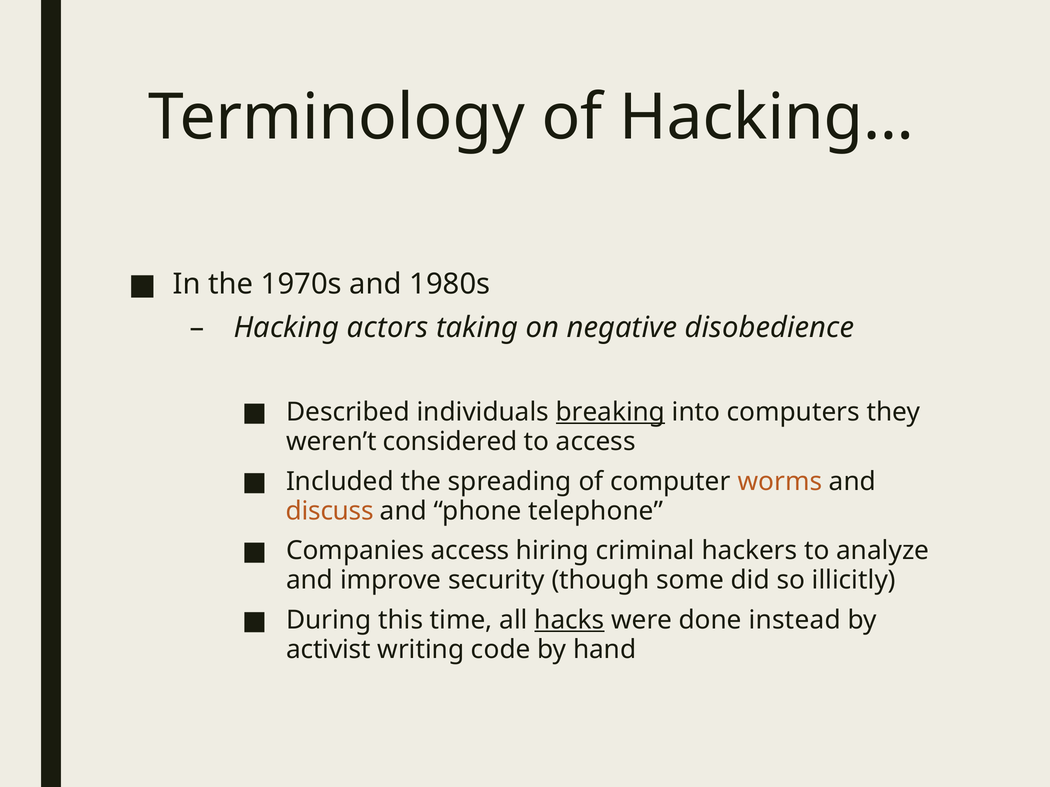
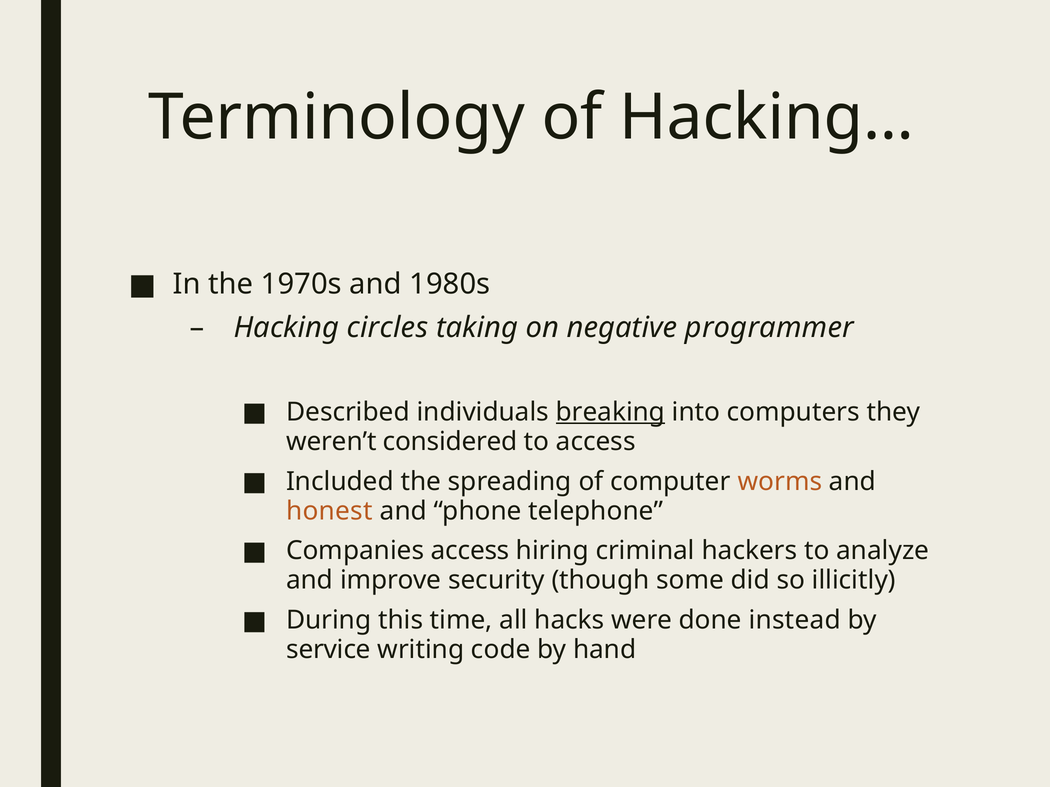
actors: actors -> circles (388, 328)
disobedience: disobedience -> programmer (769, 328)
discuss: discuss -> honest (330, 511)
hacks underline: present -> none (569, 620)
activist: activist -> service (328, 650)
